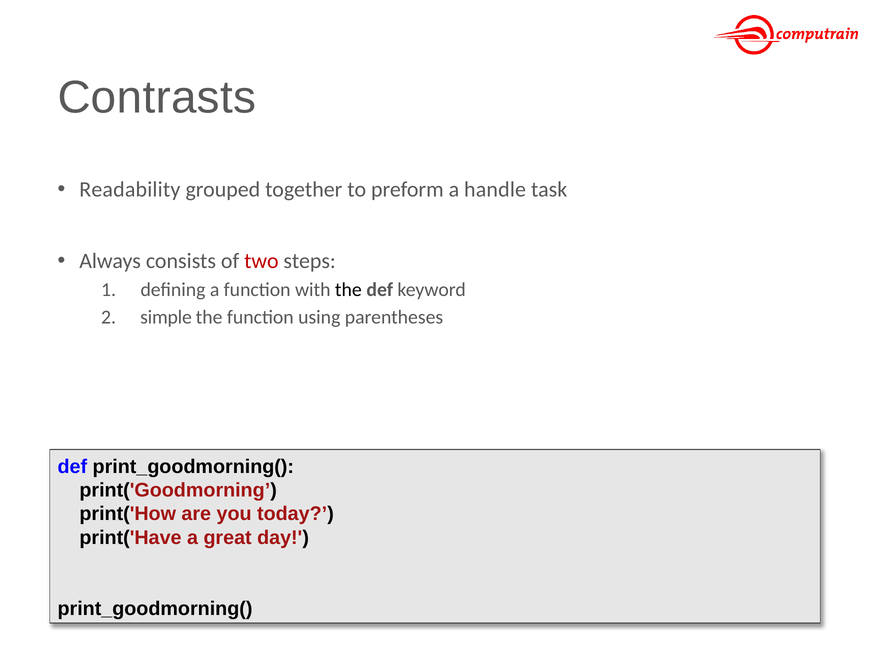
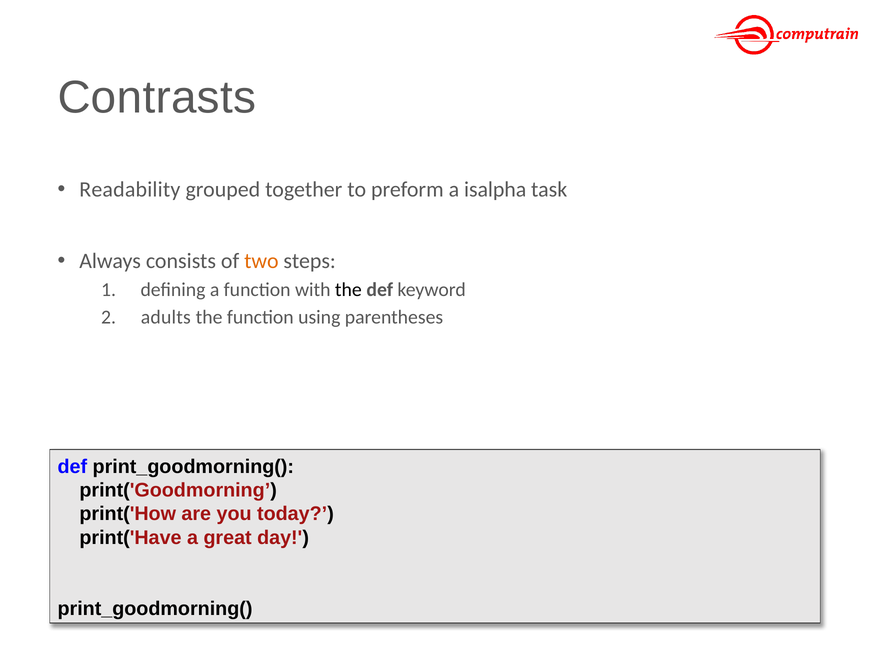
handle: handle -> isalpha (495, 189)
two colour: red -> orange (261, 261)
simple: simple -> adults (166, 317)
